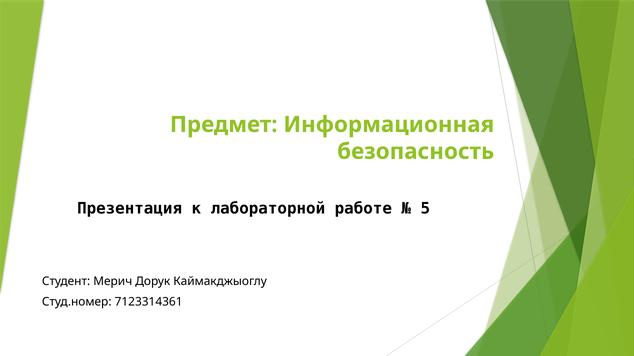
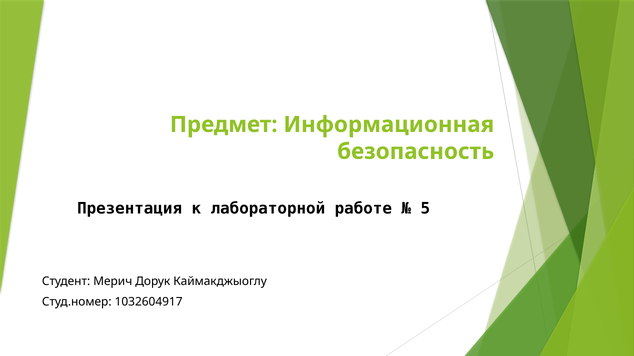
7123314361: 7123314361 -> 1032604917 (149, 303)
